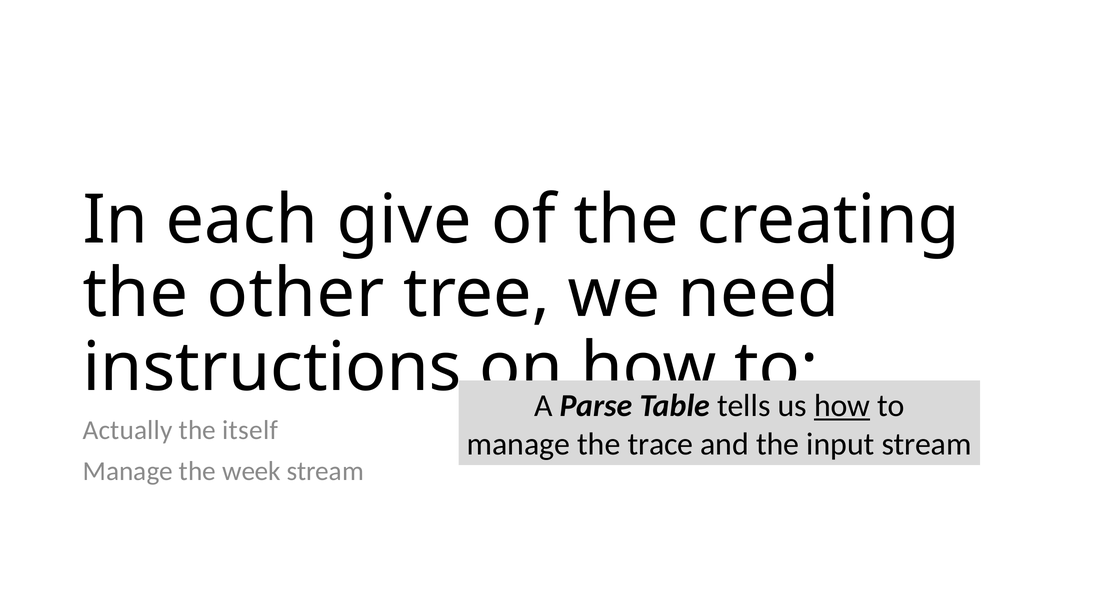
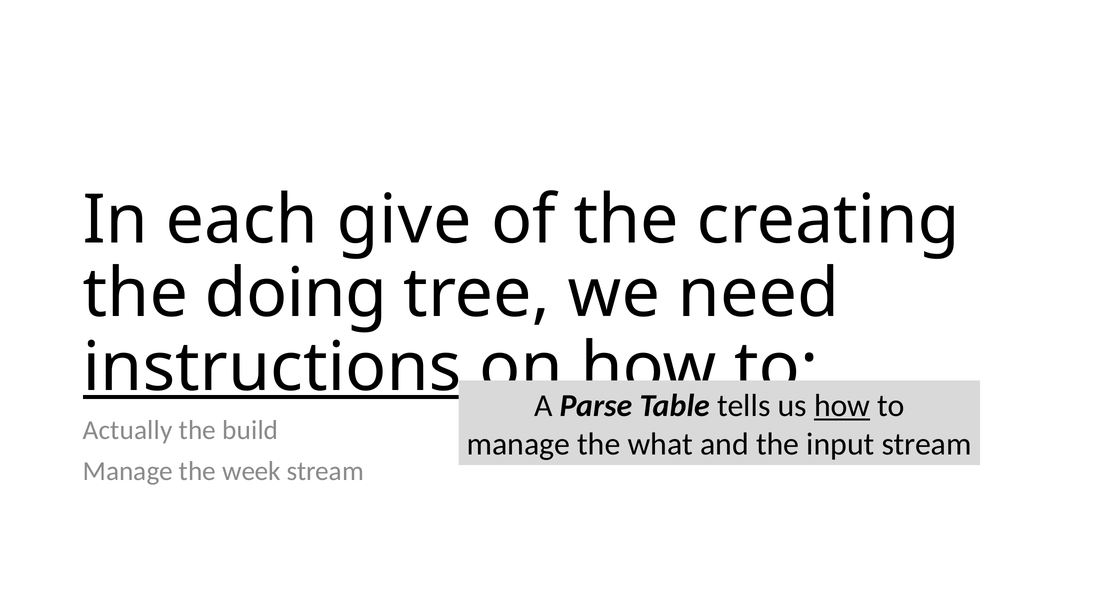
other: other -> doing (296, 294)
instructions underline: none -> present (272, 368)
itself: itself -> build (250, 430)
trace: trace -> what (660, 444)
